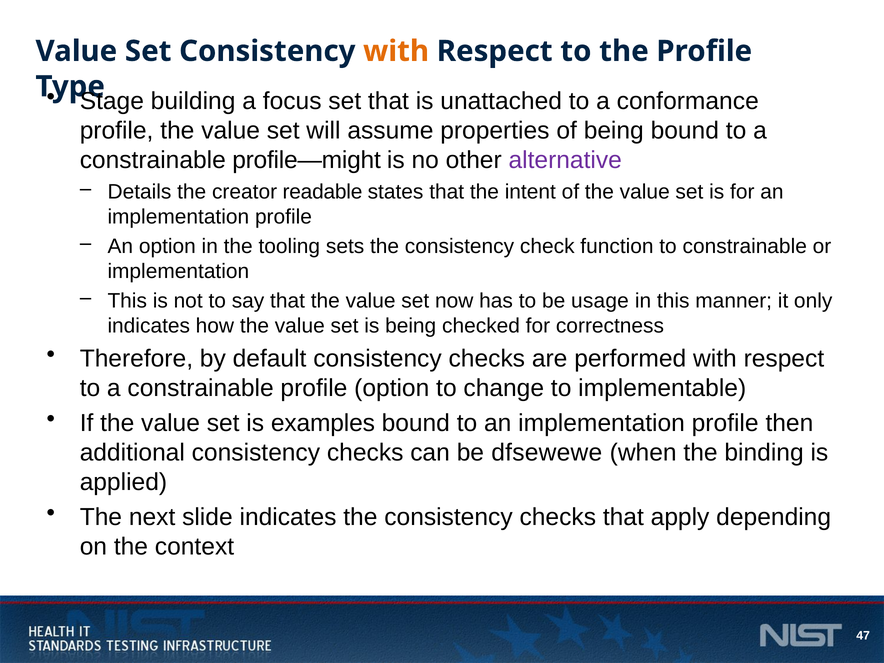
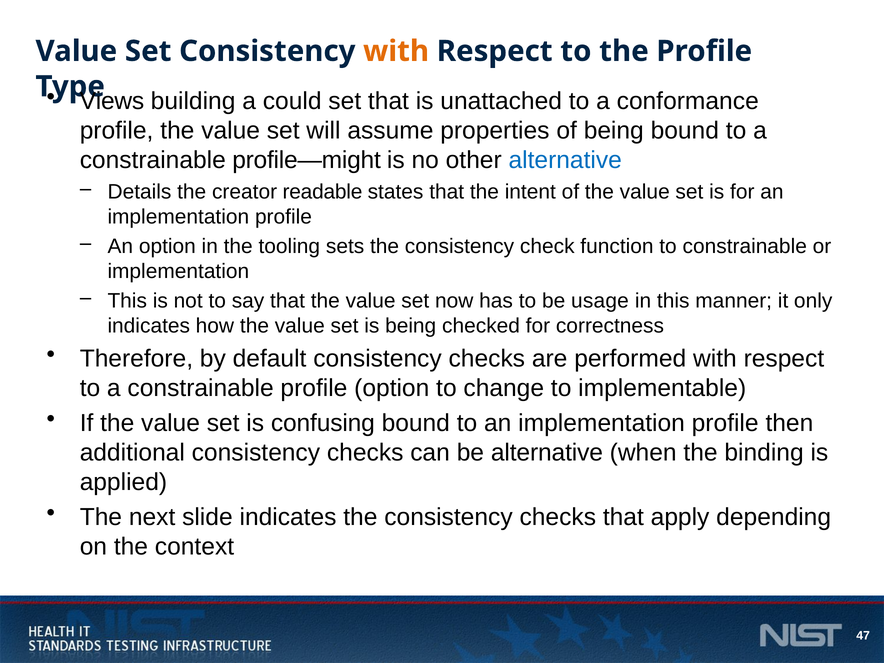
Stage: Stage -> Views (112, 101)
focus: focus -> could (292, 101)
alternative colour: purple -> blue (565, 160)
examples: examples -> confusing (323, 423)
be dfsewewe: dfsewewe -> alternative (547, 453)
